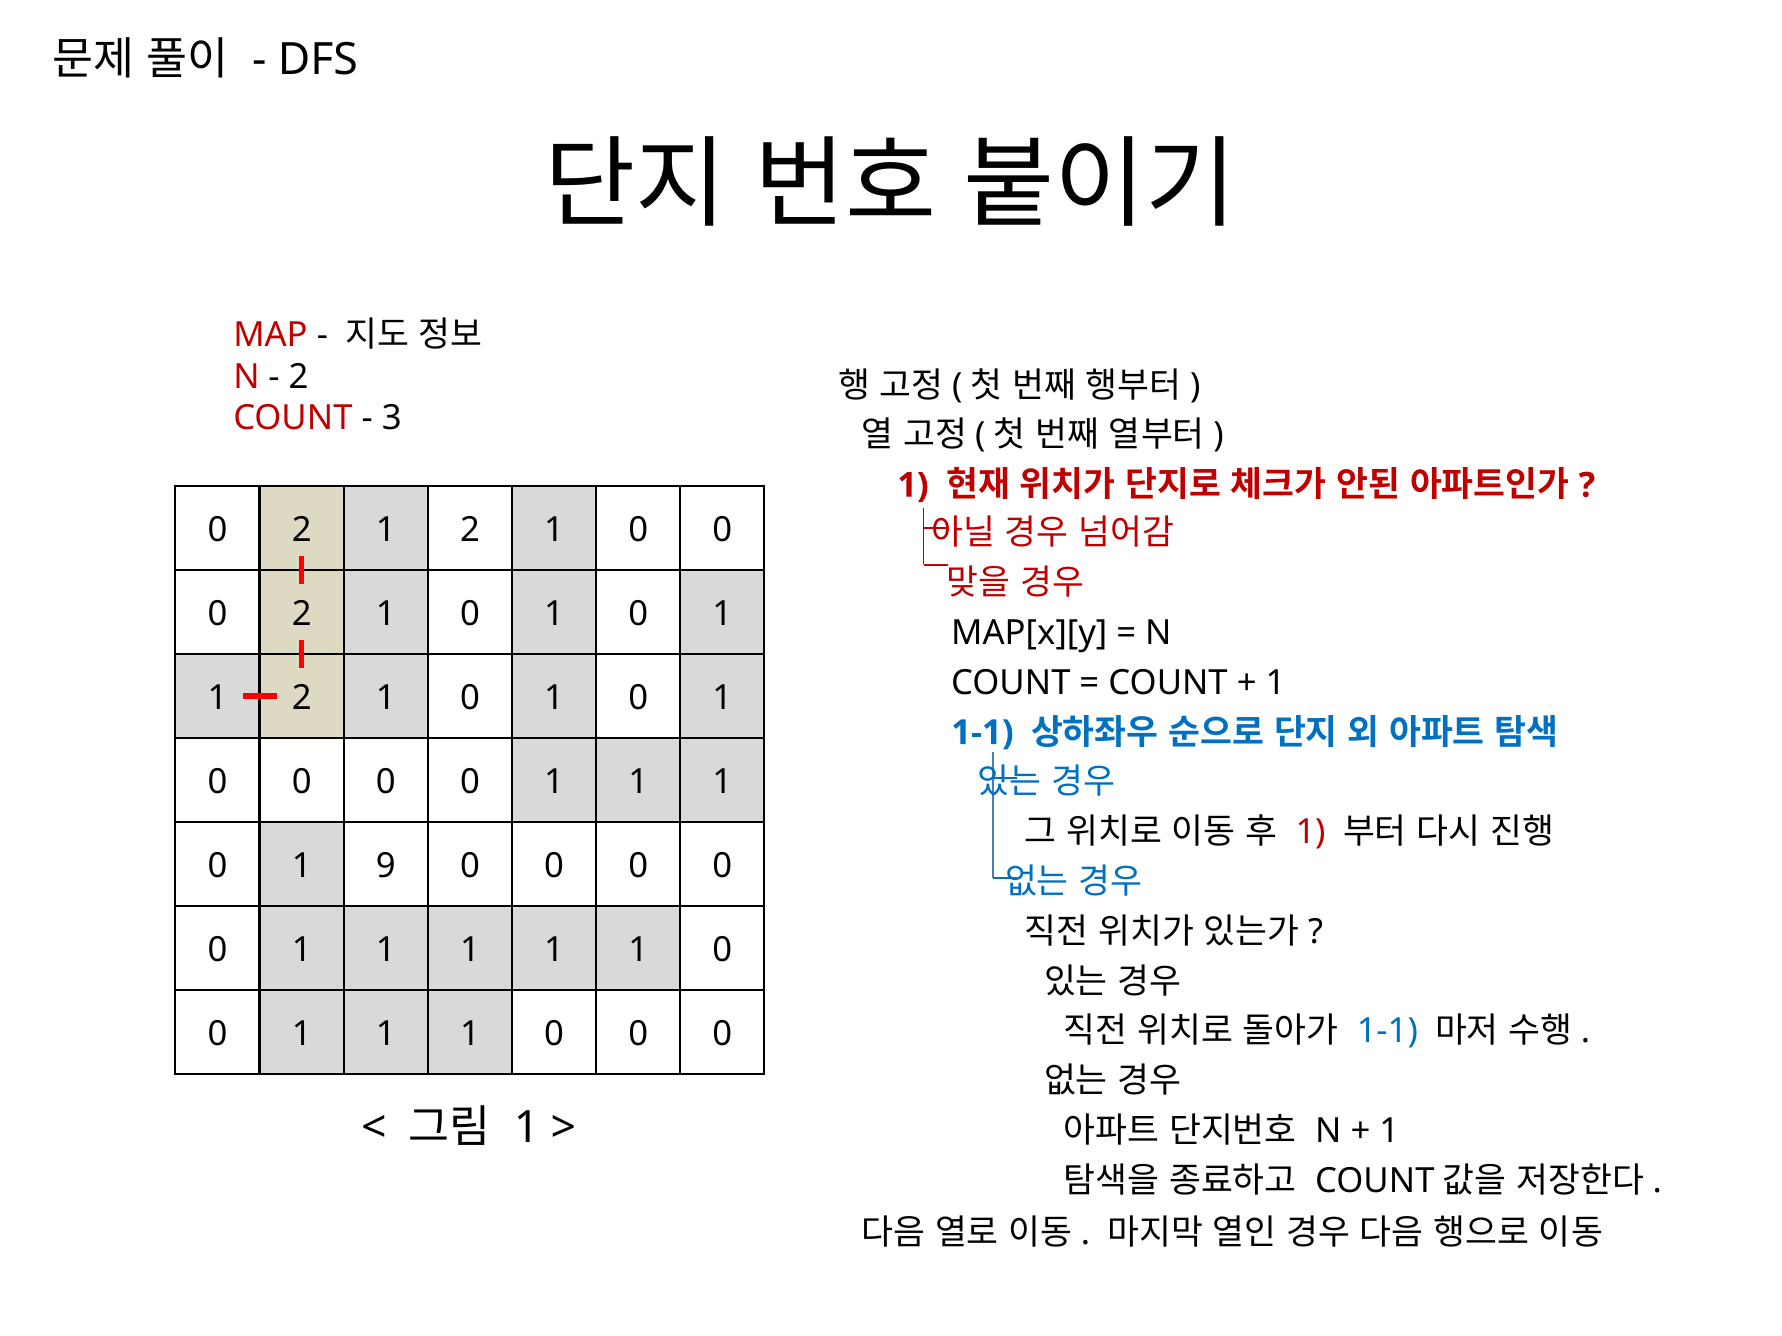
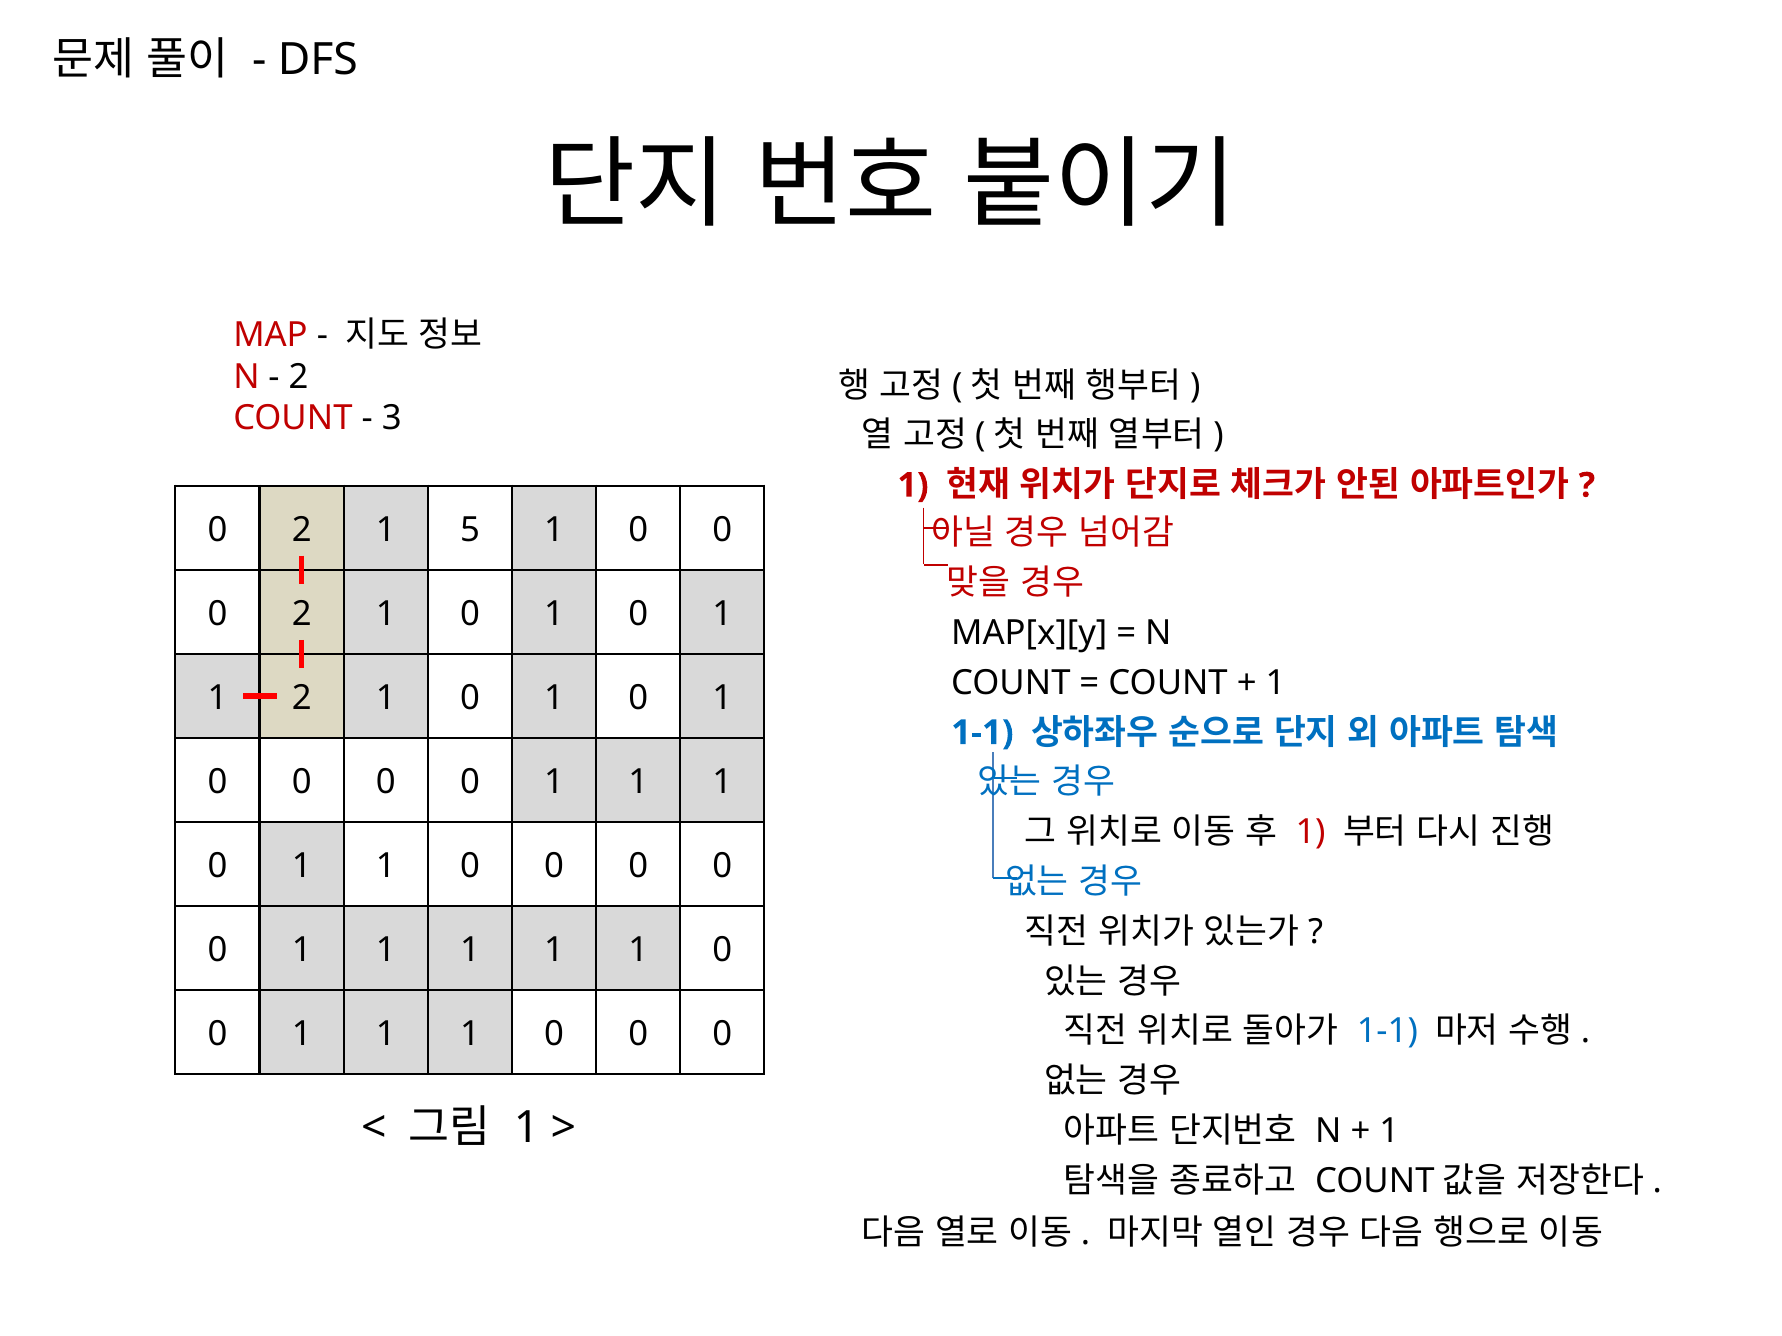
2 1 2: 2 -> 5 (470, 530)
9: 9 -> 1 (386, 866)
